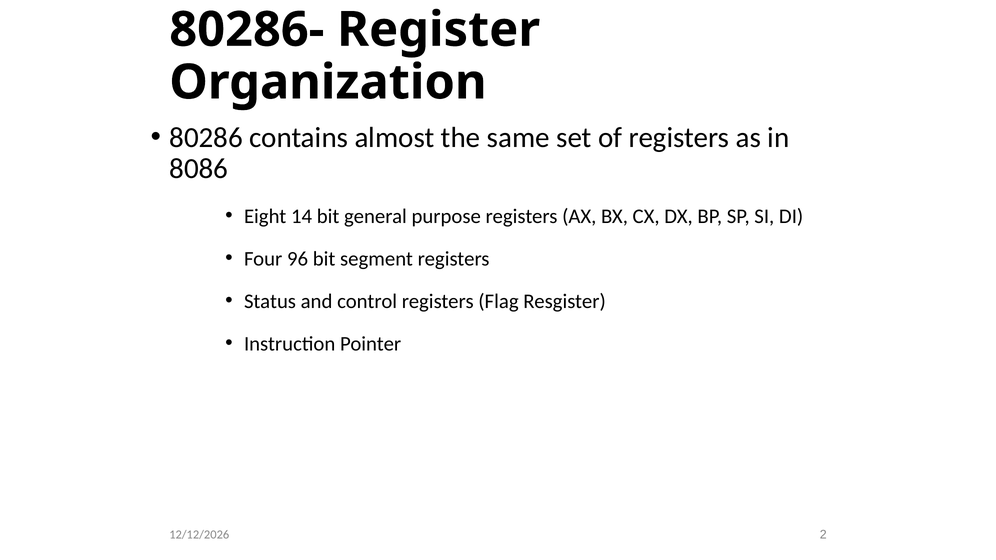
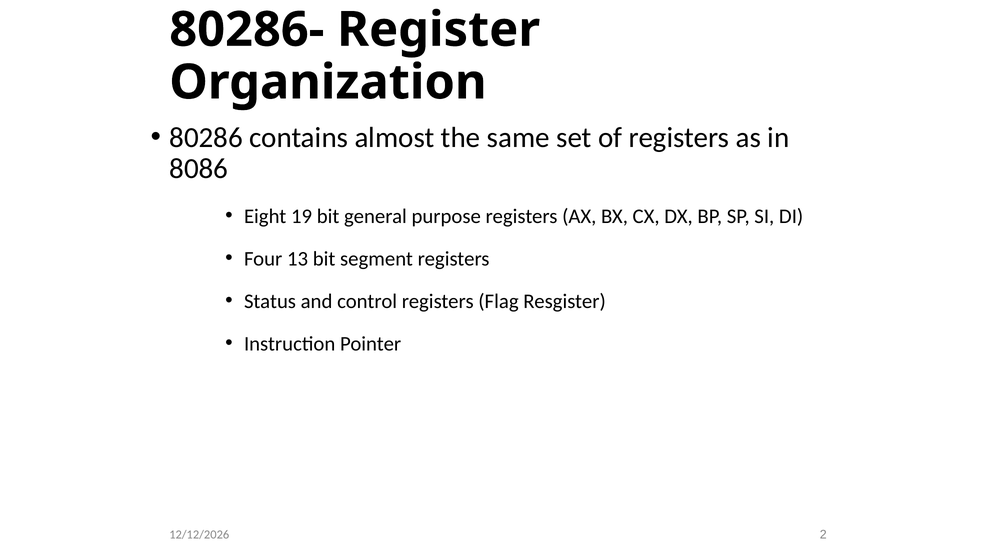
14: 14 -> 19 (302, 216)
96: 96 -> 13 (298, 259)
